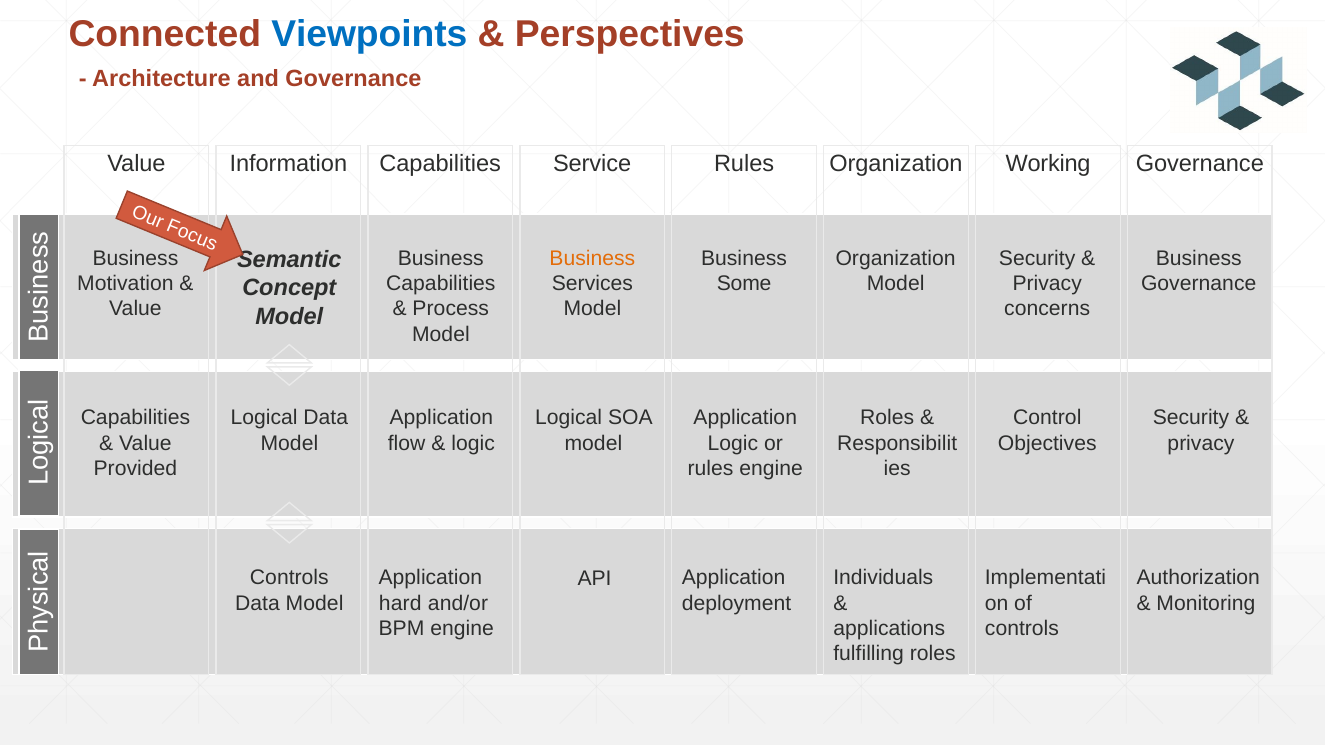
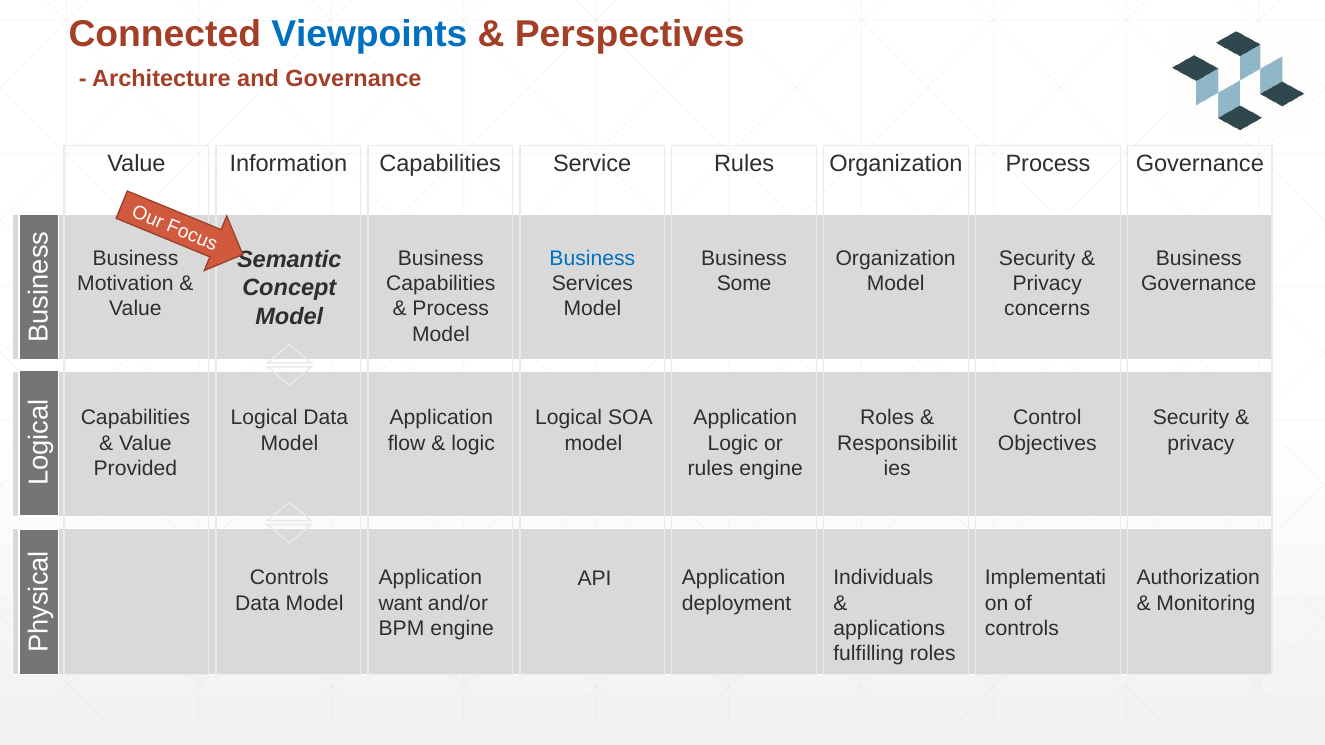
Organization Working: Working -> Process (1048, 163)
Business colour: orange -> blue (592, 258)
hard: hard -> want (400, 603)
